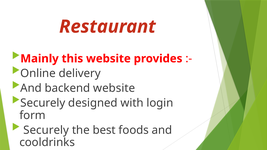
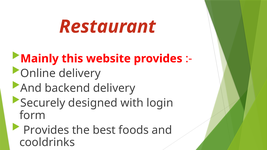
backend website: website -> delivery (114, 88)
Securely: Securely -> Provides (46, 130)
